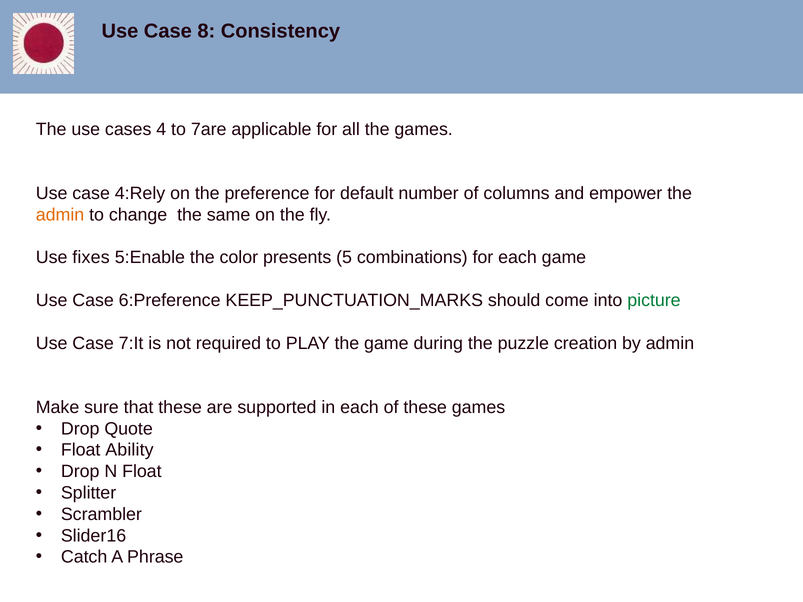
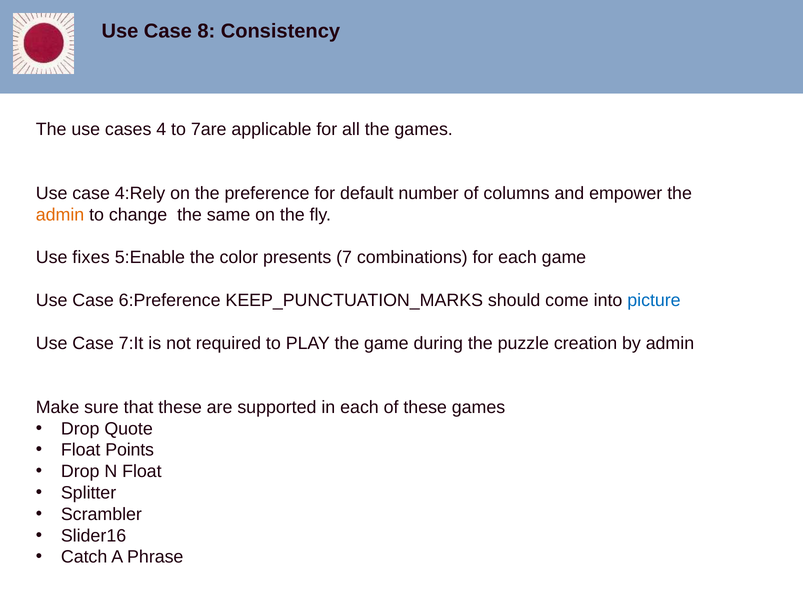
5: 5 -> 7 (344, 258)
picture colour: green -> blue (654, 300)
Ability: Ability -> Points (130, 450)
